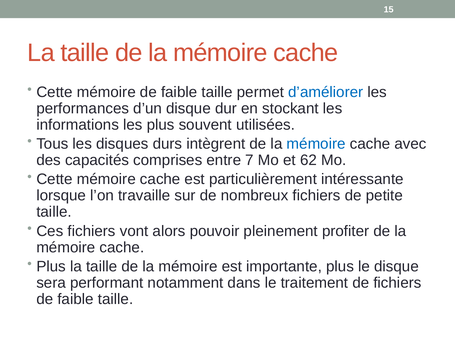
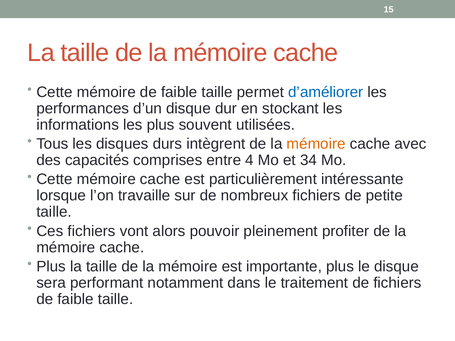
mémoire colour: blue -> orange (316, 144)
7: 7 -> 4 (249, 160)
62: 62 -> 34 (308, 160)
